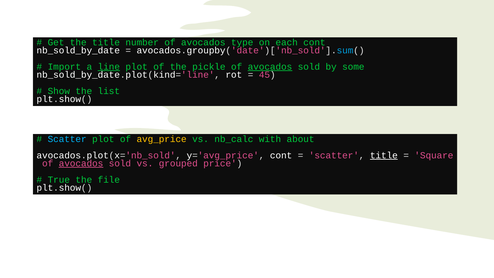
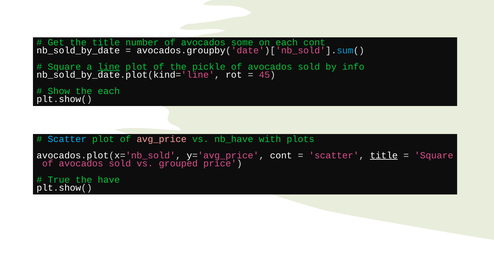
type: type -> some (242, 42)
Import: Import -> Square (64, 67)
avocados underline: present -> none (270, 67)
some: some -> info (353, 67)
the list: list -> each (109, 91)
avg_price colour: yellow -> pink (162, 139)
nb_calc: nb_calc -> nb_have (234, 139)
about: about -> plots (301, 139)
avocados underline: present -> none (81, 163)
file: file -> have (109, 180)
